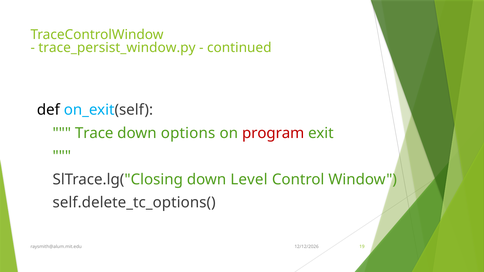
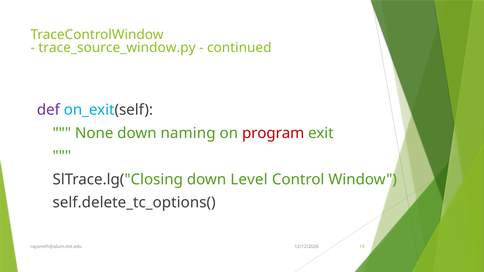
trace_persist_window.py: trace_persist_window.py -> trace_source_window.py (117, 48)
def colour: black -> purple (48, 110)
Trace: Trace -> None (94, 133)
options: options -> naming (188, 133)
